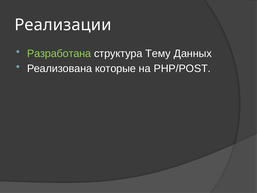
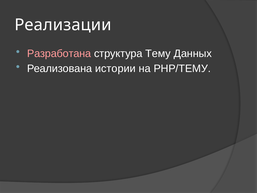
Разработана colour: light green -> pink (59, 53)
которые: которые -> истории (115, 68)
PHP/POST: PHP/POST -> PHP/ТЕМУ (182, 68)
